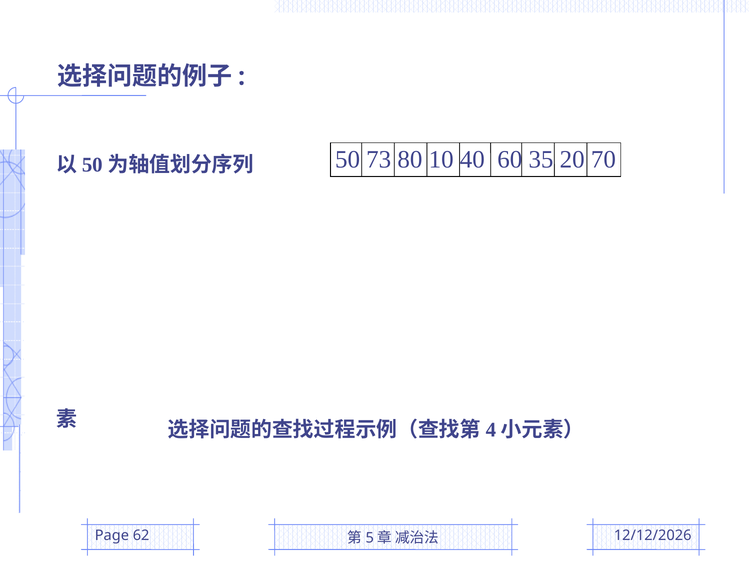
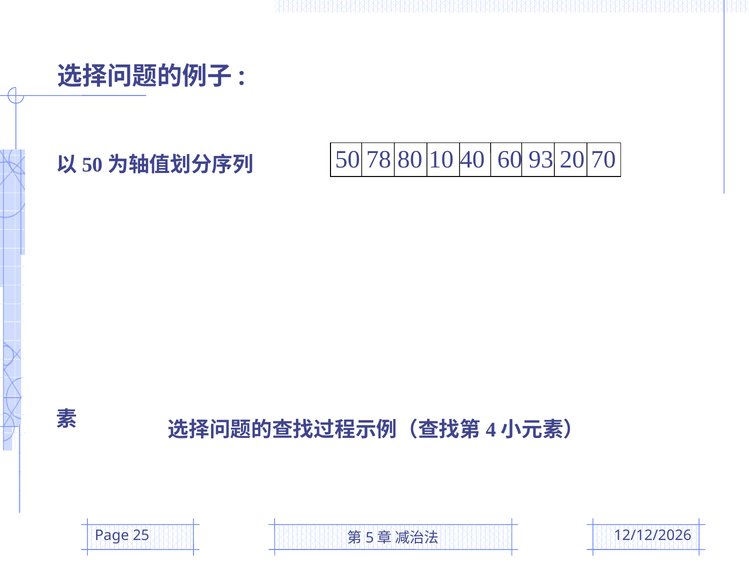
73: 73 -> 78 (379, 159)
35: 35 -> 93 (541, 159)
62: 62 -> 25 (141, 535)
